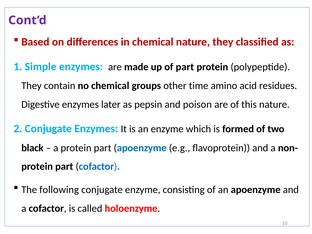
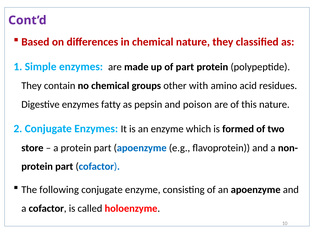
time: time -> with (199, 86)
later: later -> fatty (111, 104)
black: black -> store (32, 148)
